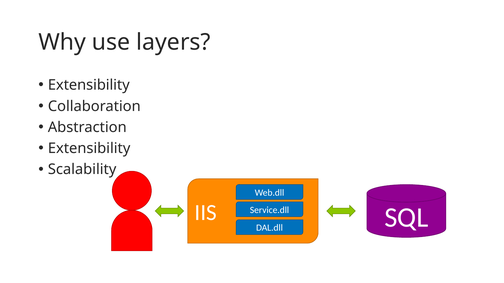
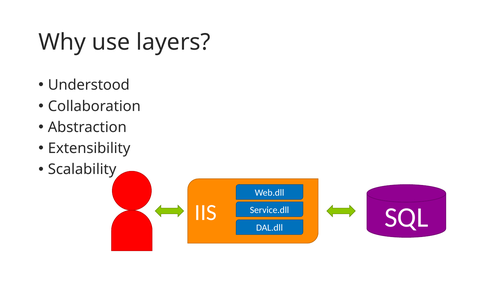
Extensibility: Extensibility -> Understood (89, 85)
